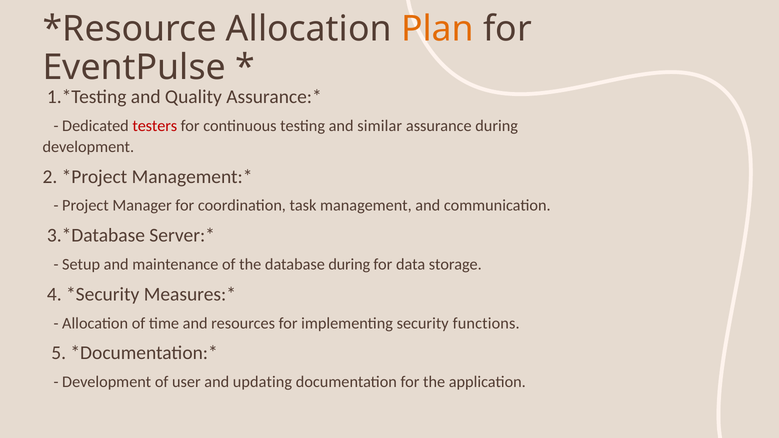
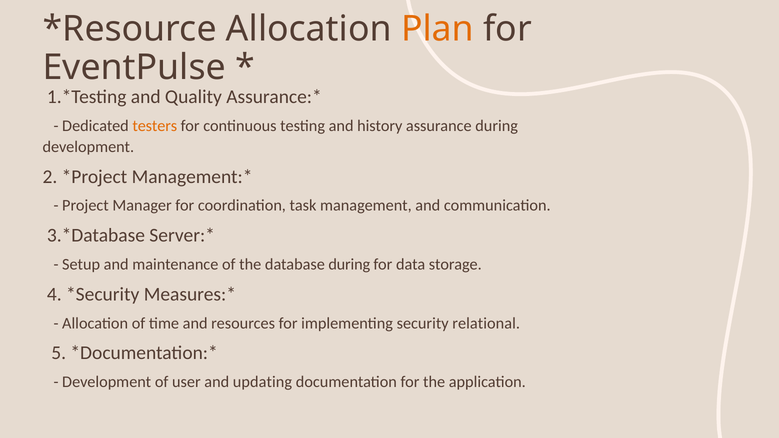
testers colour: red -> orange (155, 126)
similar: similar -> history (380, 126)
functions: functions -> relational (486, 323)
